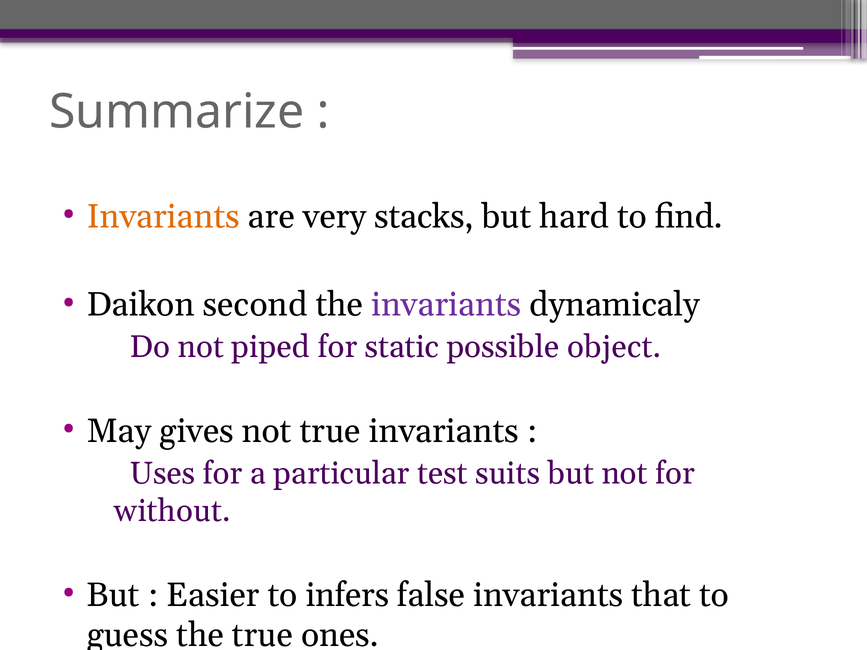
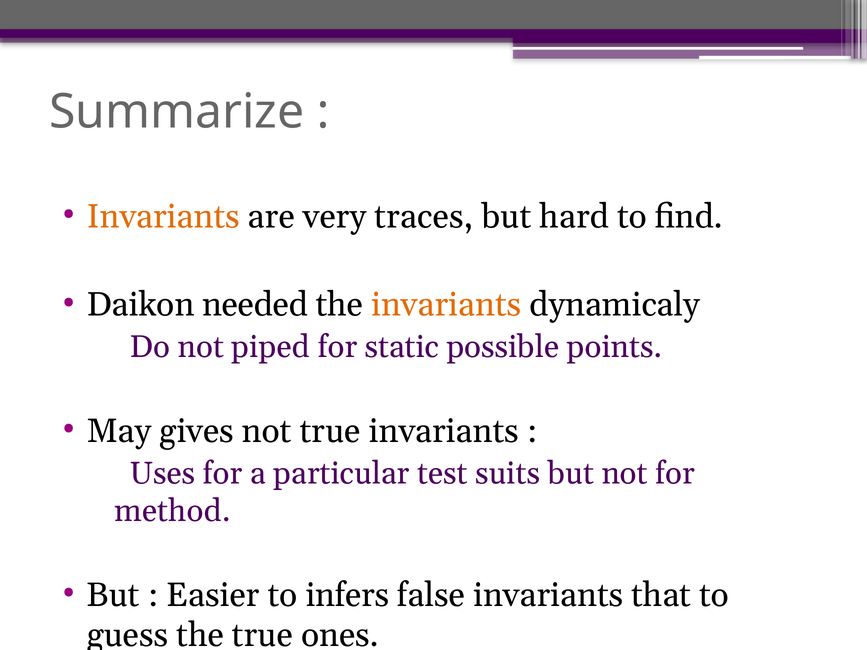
stacks: stacks -> traces (424, 217)
second: second -> needed (255, 305)
invariants colour: purple -> orange (446, 305)
object: object -> points (614, 347)
without: without -> method (172, 511)
